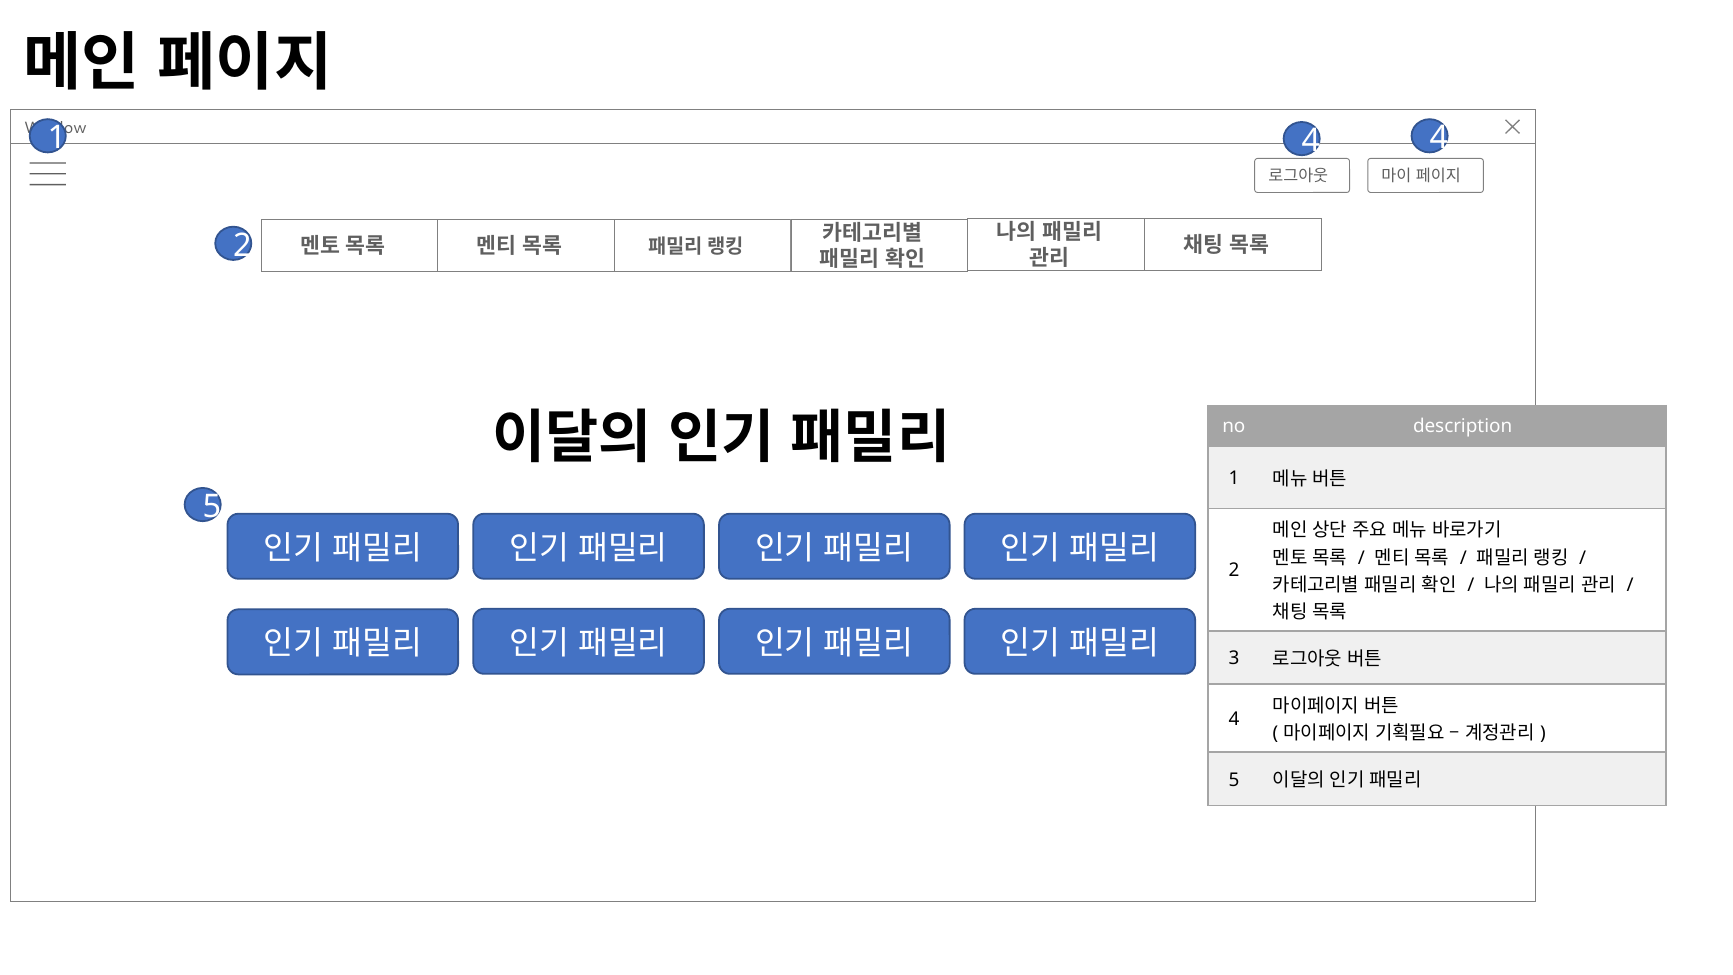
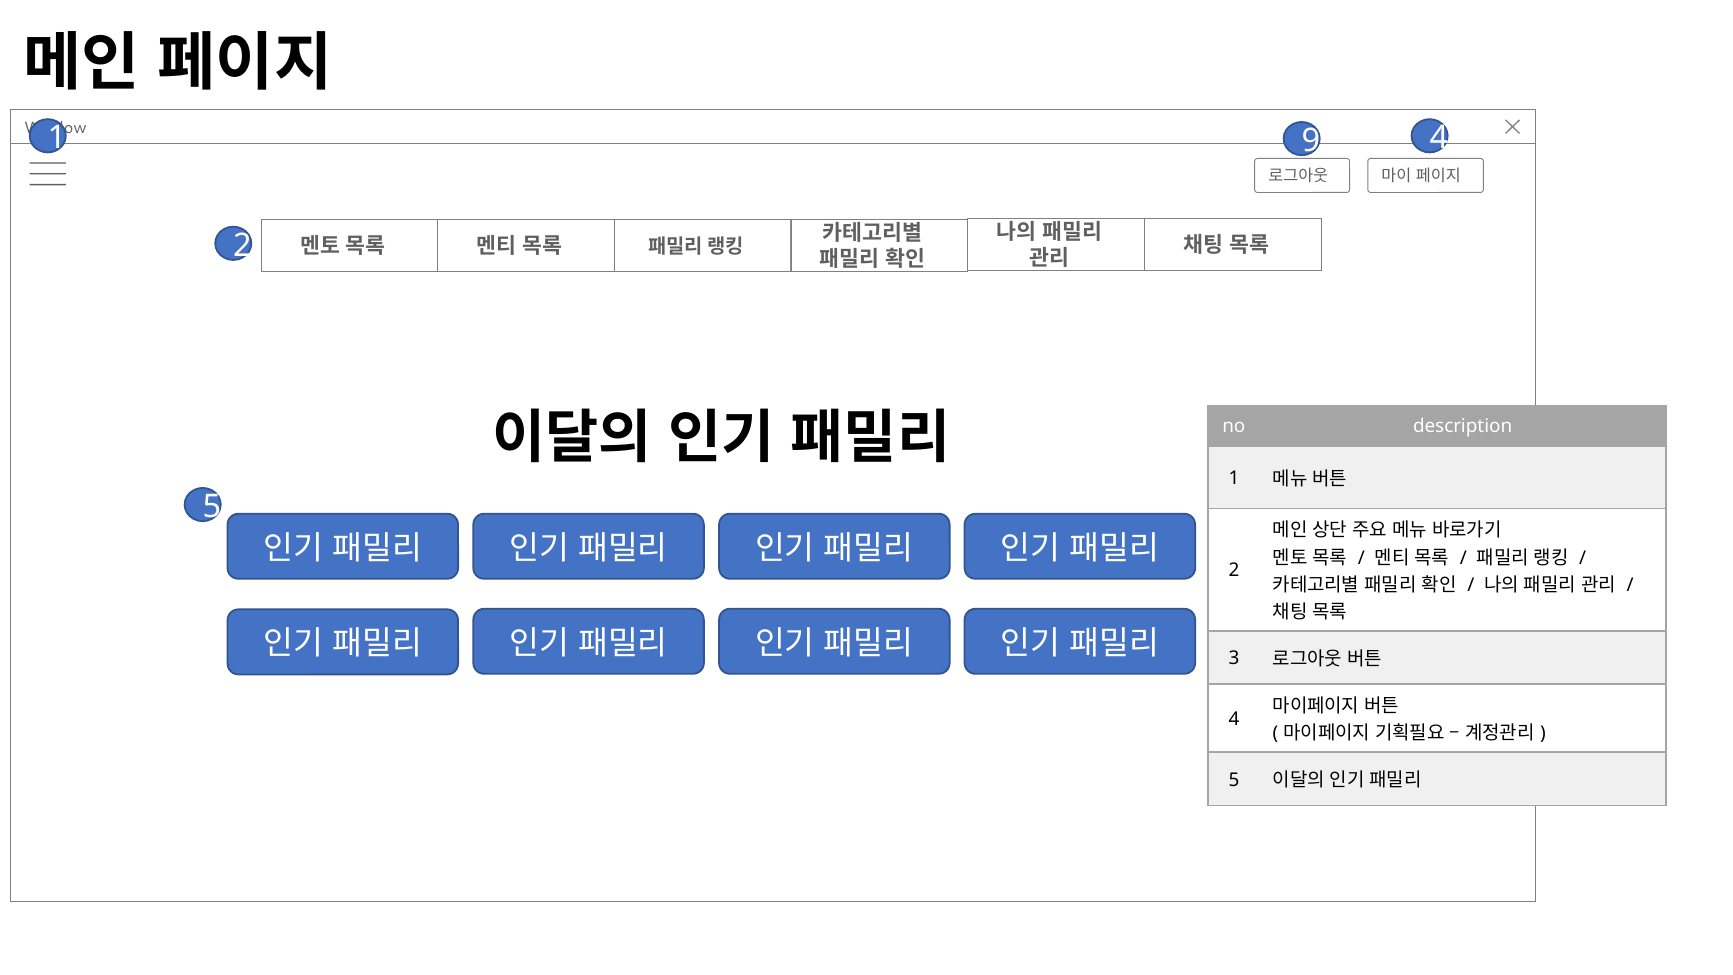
1 4: 4 -> 9 (1311, 141)
